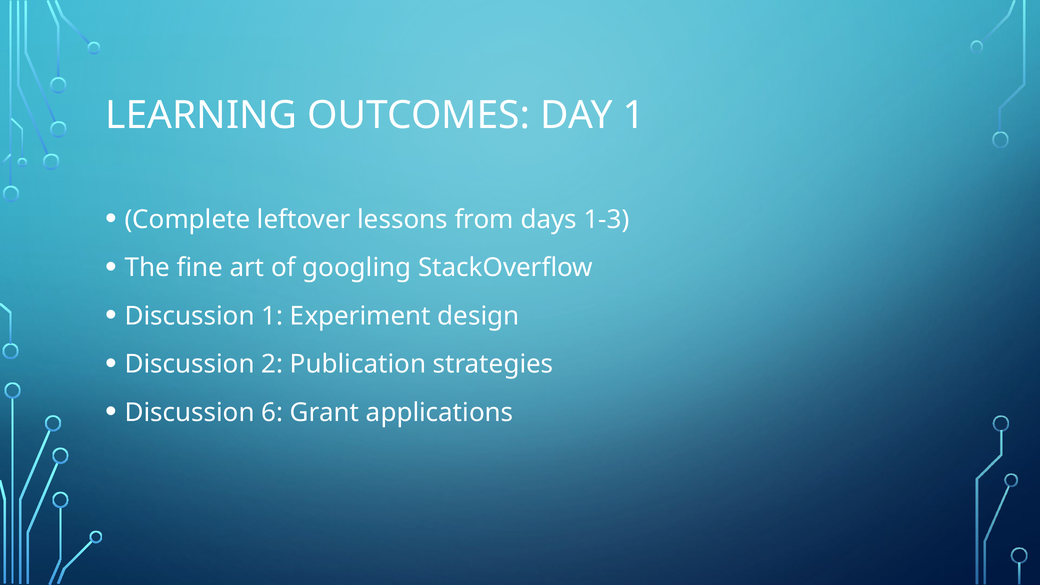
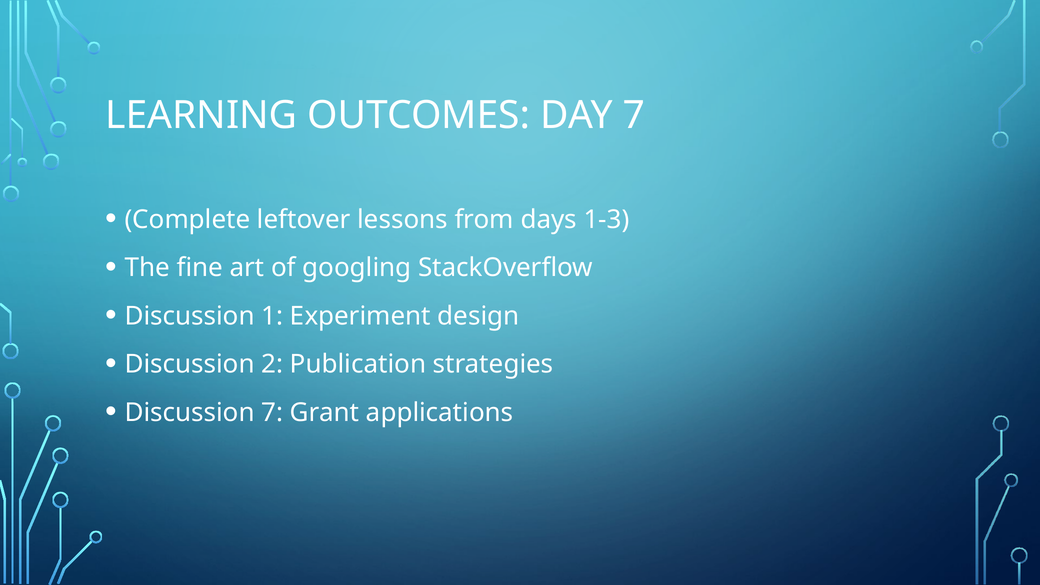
DAY 1: 1 -> 7 (634, 116)
Discussion 6: 6 -> 7 (272, 413)
